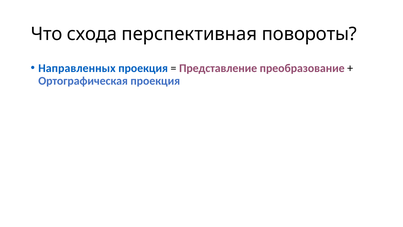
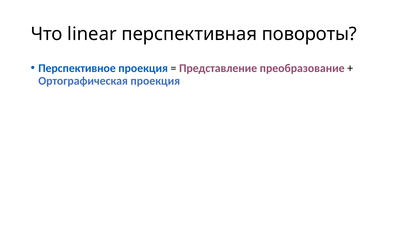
схода: схода -> linear (92, 34)
Направленных: Направленных -> Перспективное (77, 68)
